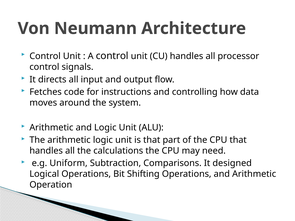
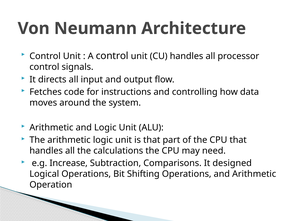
Uniform: Uniform -> Increase (69, 163)
